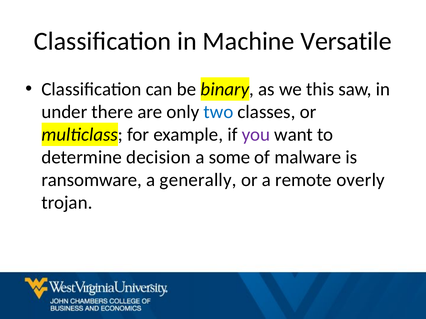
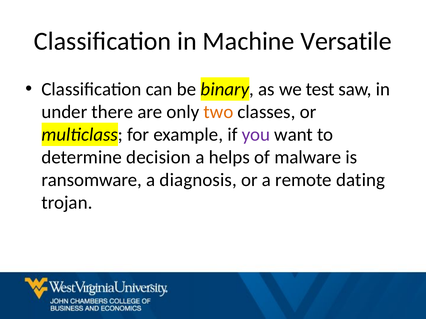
this: this -> test (320, 89)
two colour: blue -> orange (219, 112)
some: some -> helps (229, 158)
generally: generally -> diagnosis (198, 180)
overly: overly -> dating (361, 180)
